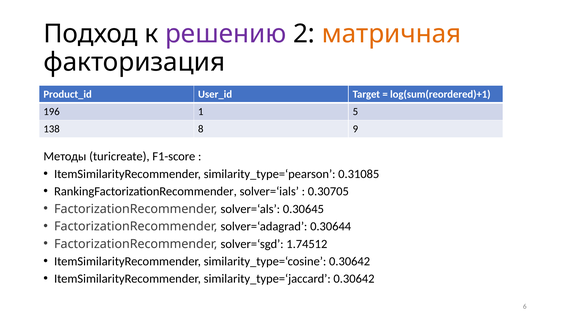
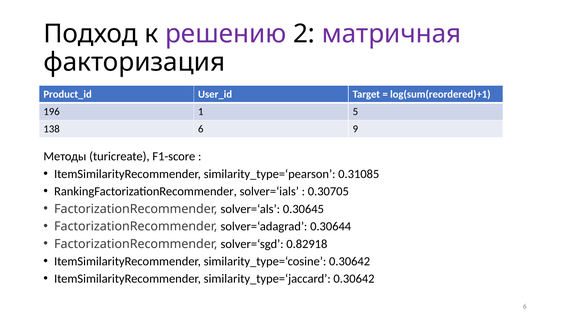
матричная colour: orange -> purple (392, 34)
138 8: 8 -> 6 (201, 129)
1.74512: 1.74512 -> 0.82918 (307, 244)
